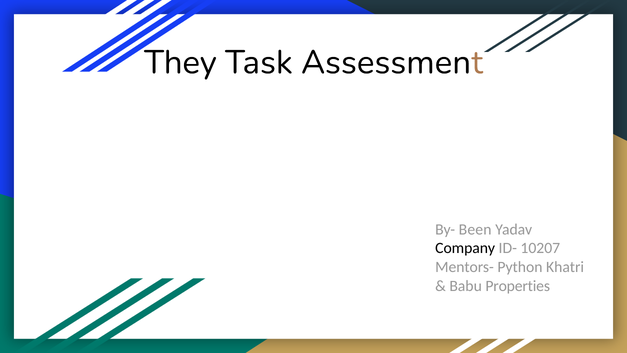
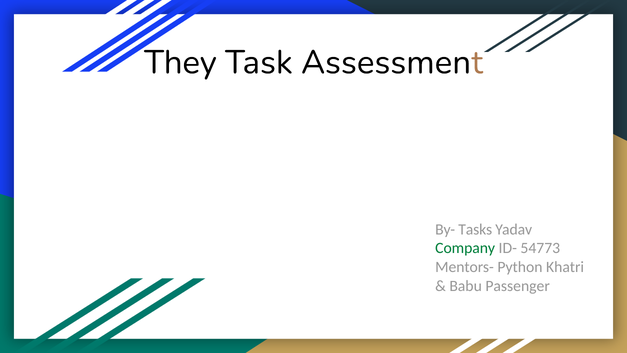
Been: Been -> Tasks (475, 229)
Company colour: black -> green (465, 248)
10207: 10207 -> 54773 (540, 248)
Properties: Properties -> Passenger (518, 286)
